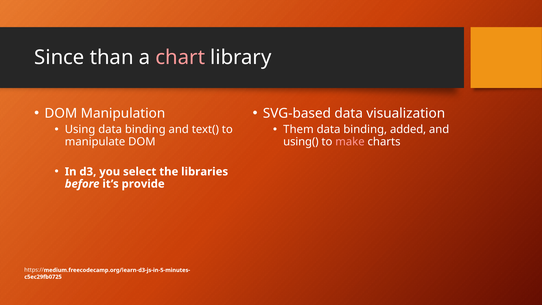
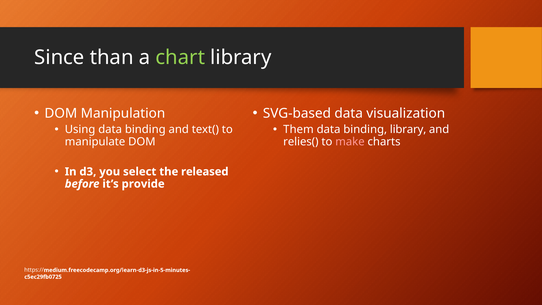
chart colour: pink -> light green (180, 57)
binding added: added -> library (408, 129)
using(: using( -> relies( (301, 142)
libraries: libraries -> released (205, 172)
